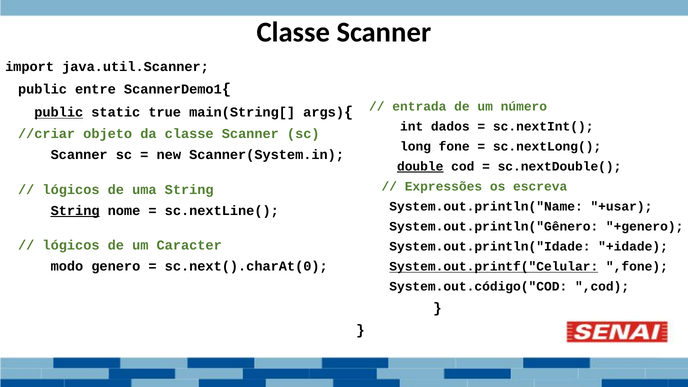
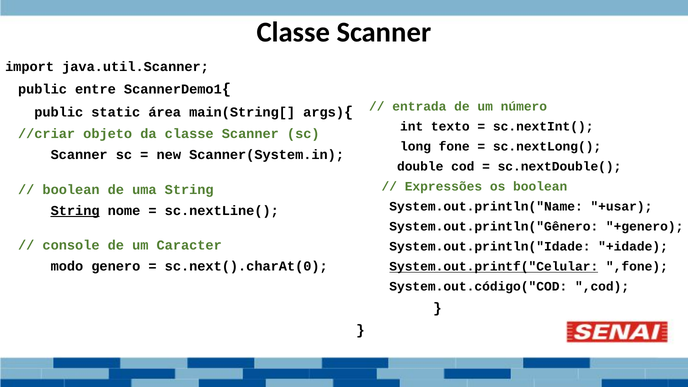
public underline: present -> none (59, 112)
true: true -> área (165, 112)
dados: dados -> texto (450, 127)
double underline: present -> none (420, 167)
os escreva: escreva -> boolean (540, 187)
lógicos: lógicos -> boolean (71, 190)
lógicos: lógicos -> console (71, 245)
